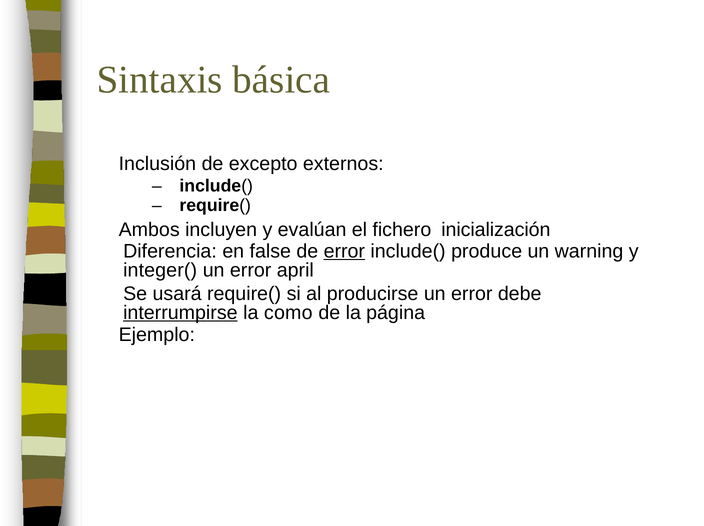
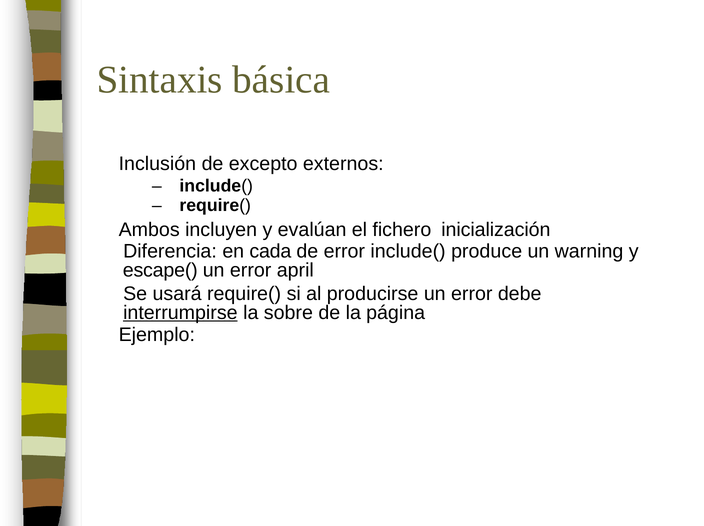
false: false -> cada (270, 251)
error underline: present -> none (344, 251)
integer(: integer( -> escape( (160, 270)
como: como -> sobre (288, 313)
